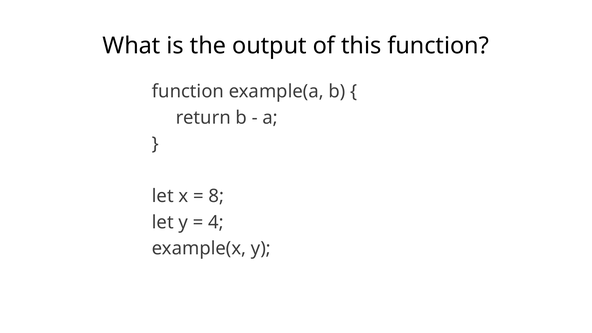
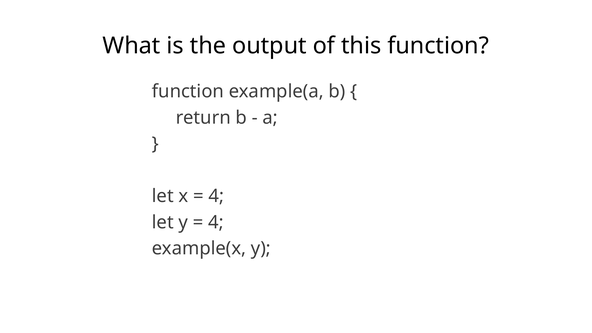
8: 8 -> 4 (216, 196)
